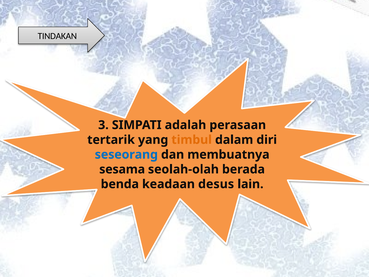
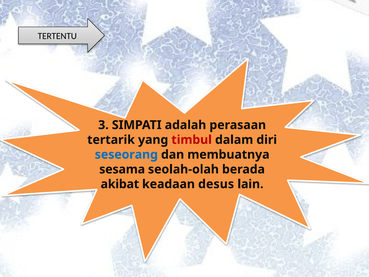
TINDAKAN: TINDAKAN -> TERTENTU (57, 36)
timbul colour: orange -> red (192, 140)
benda: benda -> akibat (120, 184)
